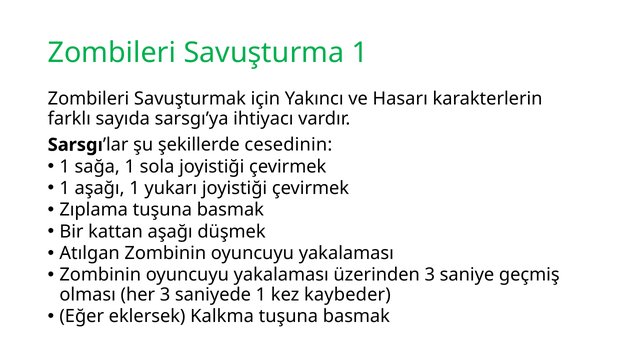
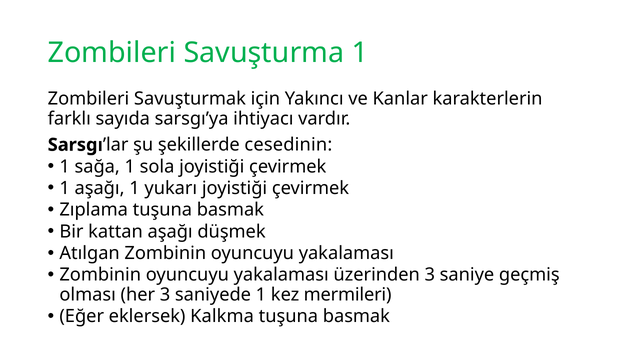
Hasarı: Hasarı -> Kanlar (400, 99)
kaybeder: kaybeder -> mermileri (348, 295)
